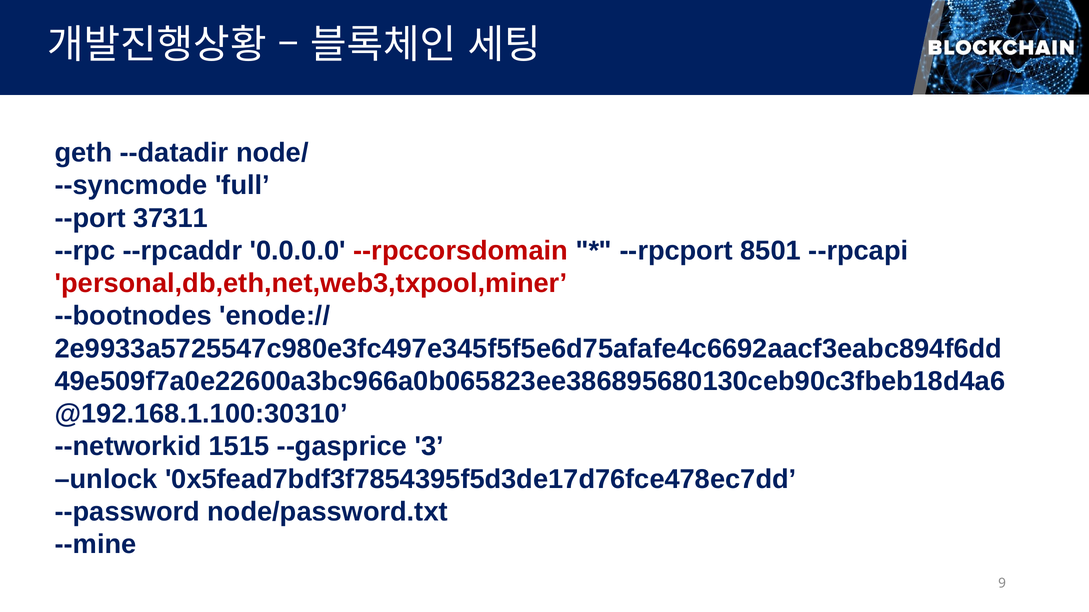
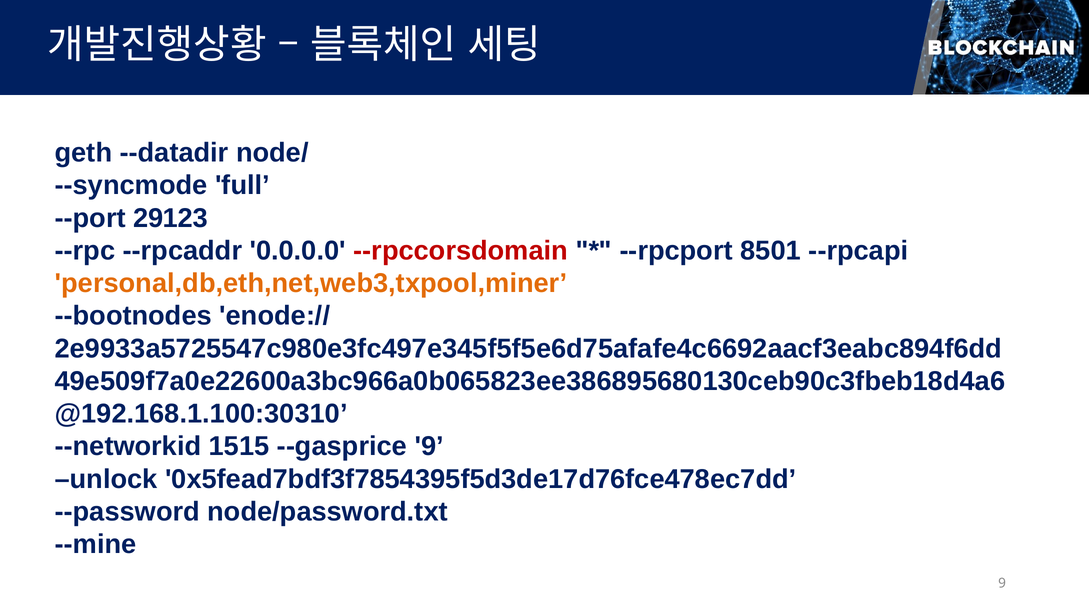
37311: 37311 -> 29123 (170, 218)
personal,db,eth,net,web3,txpool,miner colour: red -> orange (311, 284)
--gasprice 3: 3 -> 9 (429, 447)
